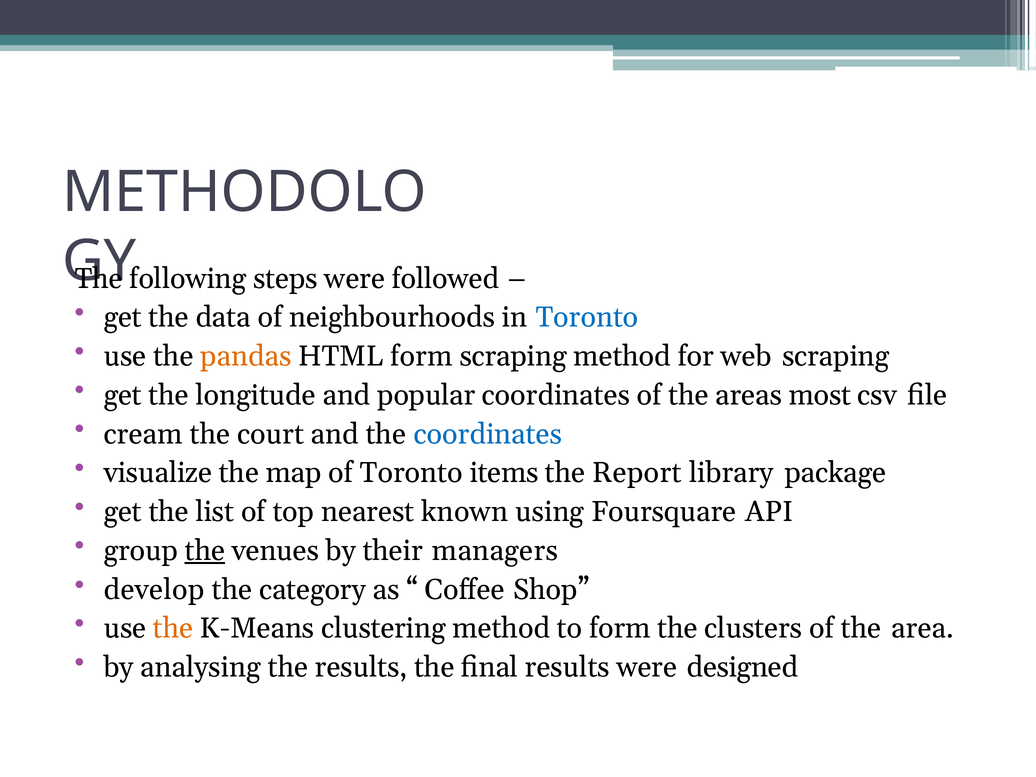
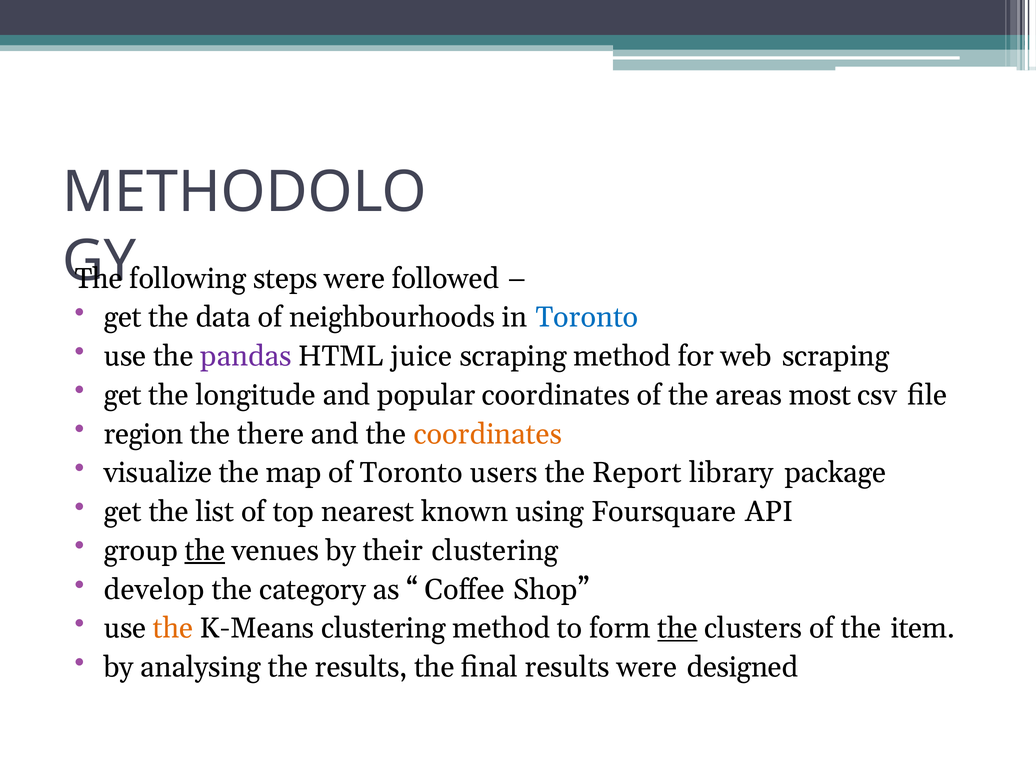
pandas colour: orange -> purple (246, 356)
HTML form: form -> juice (421, 356)
cream: cream -> region (143, 434)
court: court -> there (271, 434)
coordinates colour: blue -> orange (488, 434)
items: items -> users (504, 473)
their managers: managers -> clustering (495, 551)
the underline: none -> present (678, 628)
area: area -> item (923, 628)
